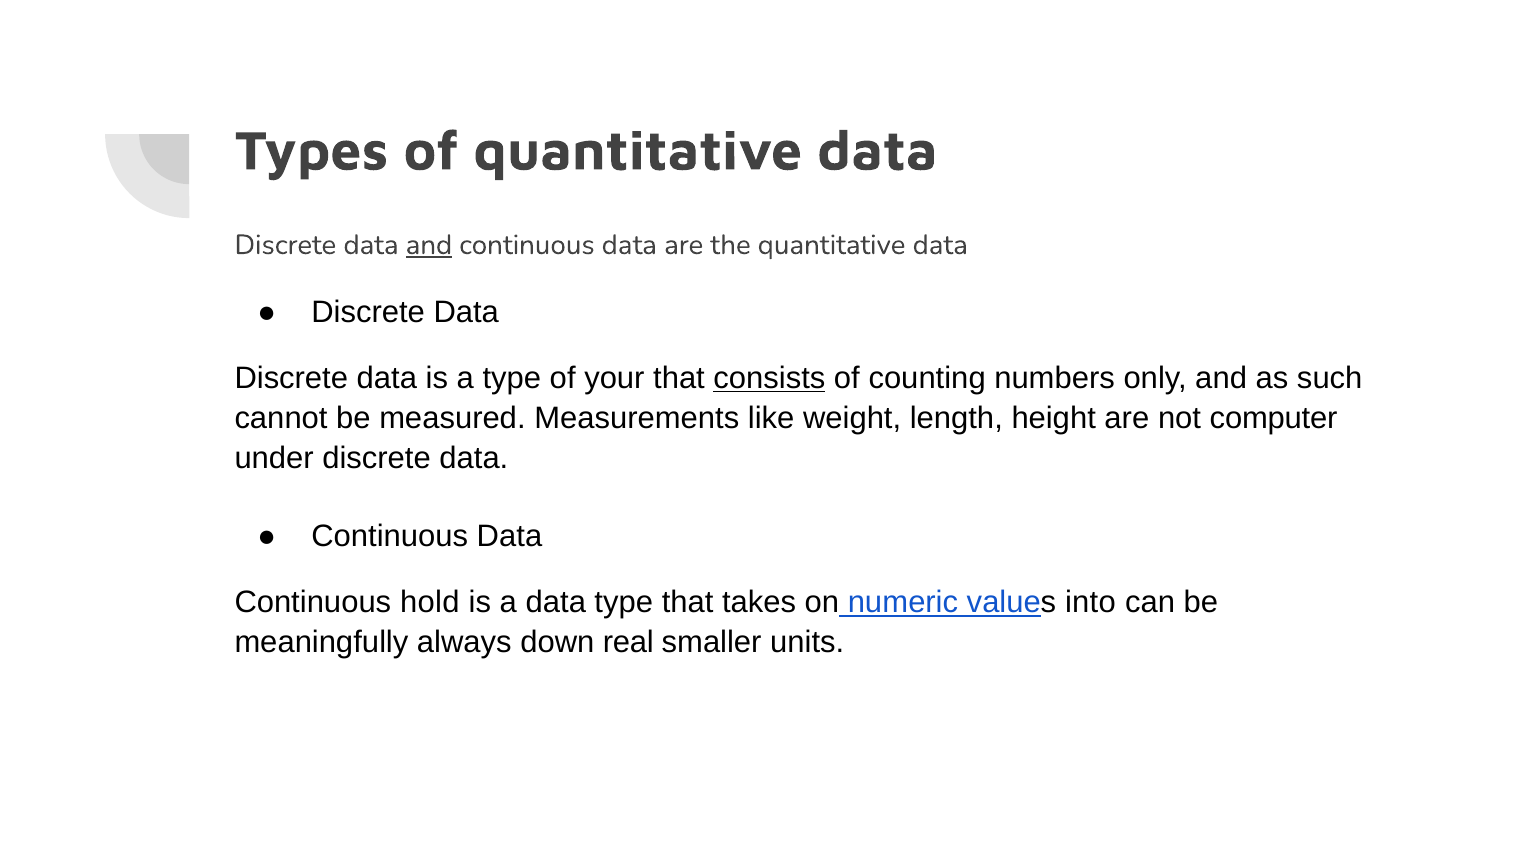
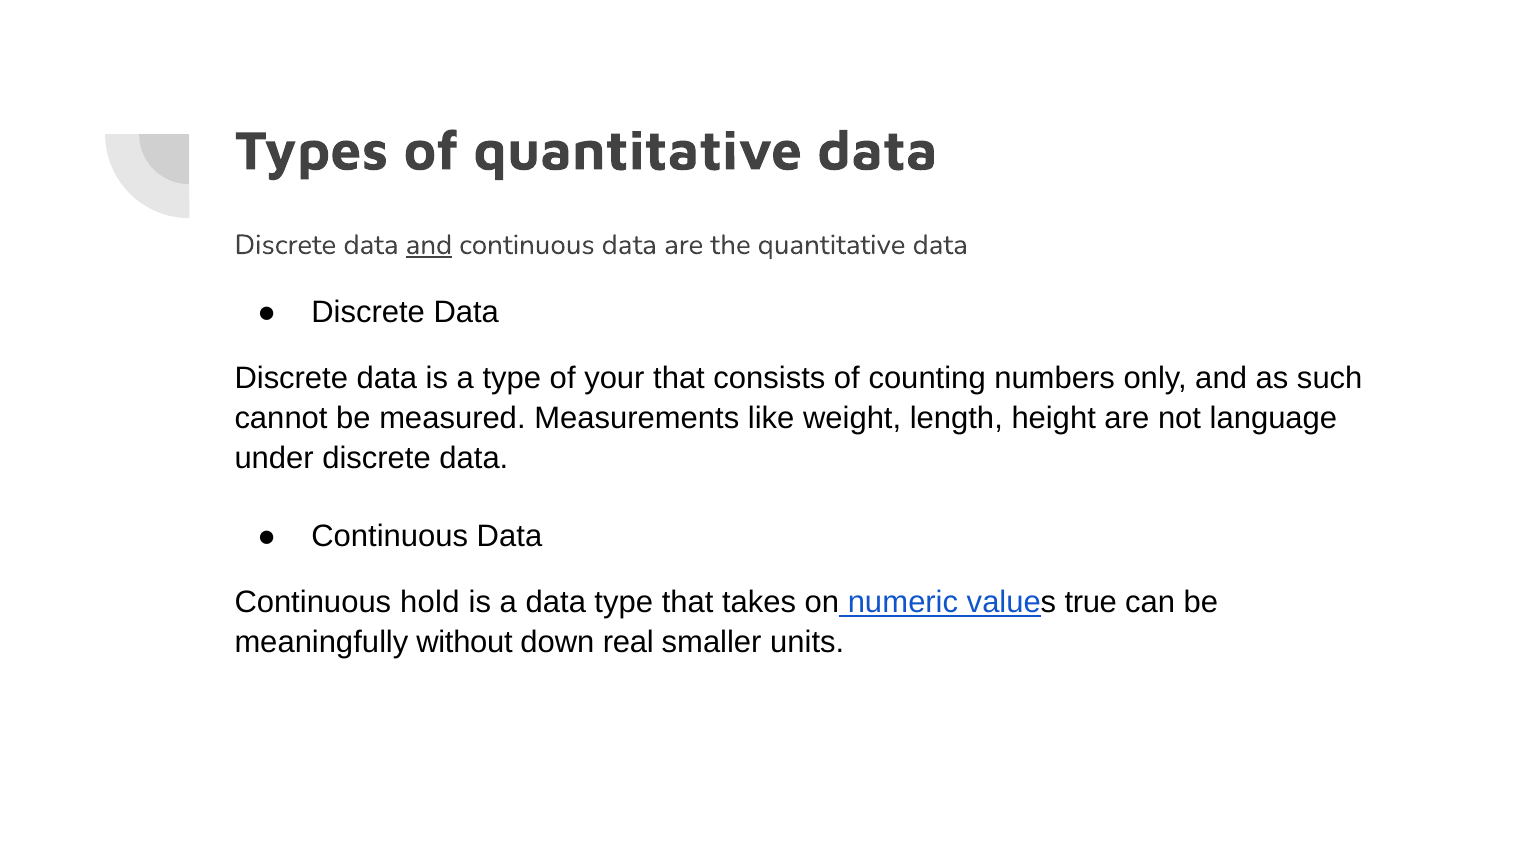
consists underline: present -> none (769, 378)
computer: computer -> language (1273, 418)
into: into -> true (1091, 603)
always: always -> without (464, 643)
